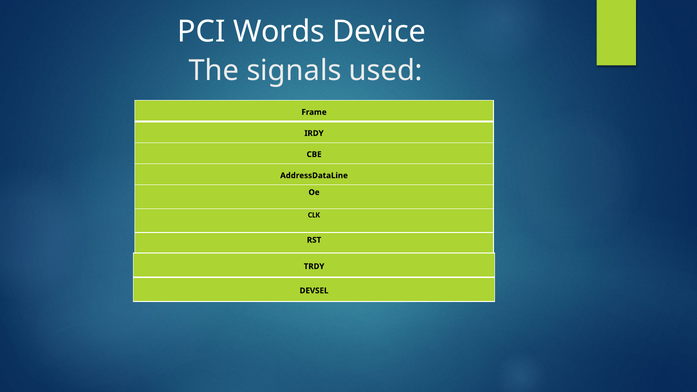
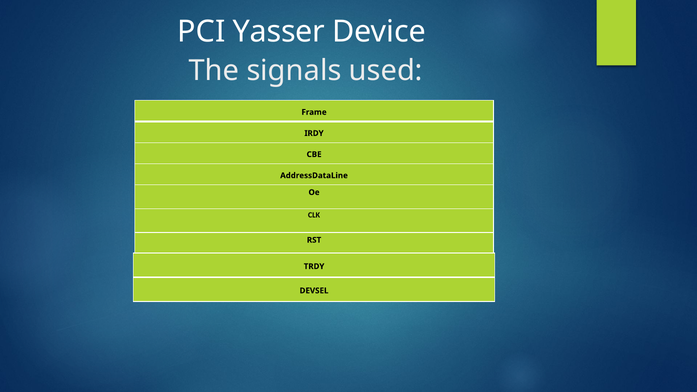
Words: Words -> Yasser (279, 32)
